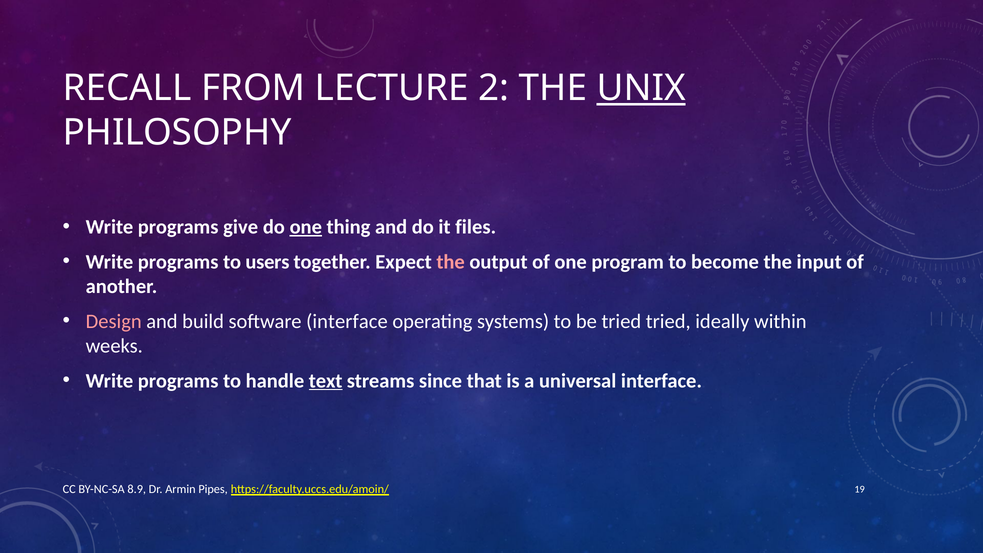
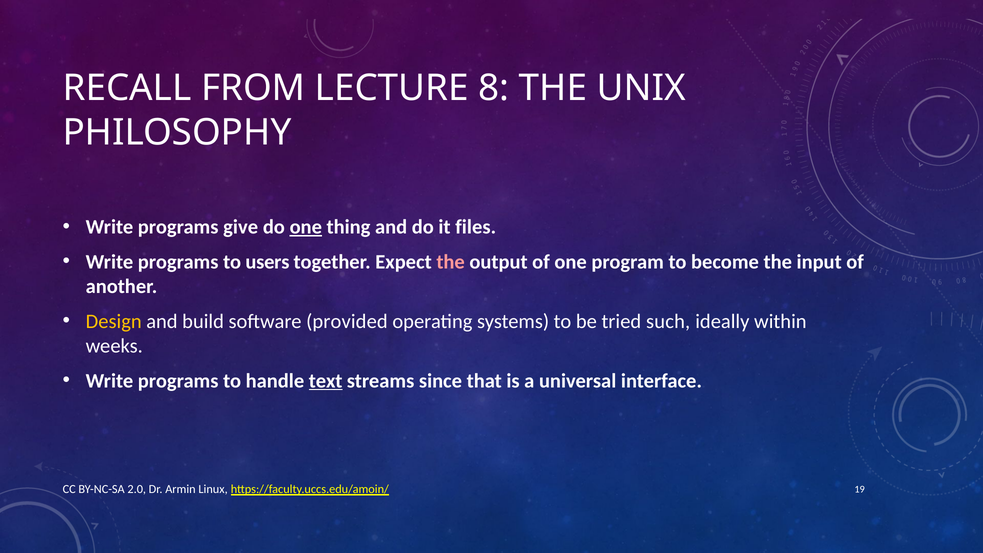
2: 2 -> 8 (494, 88)
UNIX underline: present -> none (641, 88)
Design colour: pink -> yellow (114, 321)
software interface: interface -> provided (347, 321)
tried tried: tried -> such (668, 321)
8.9: 8.9 -> 2.0 (137, 489)
Pipes: Pipes -> Linux (213, 489)
